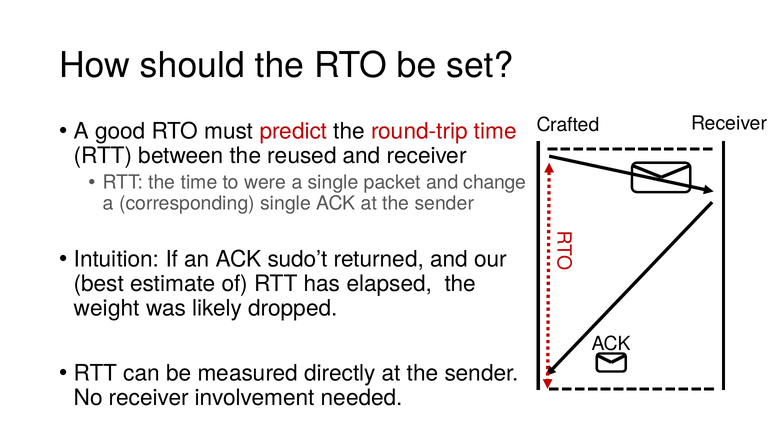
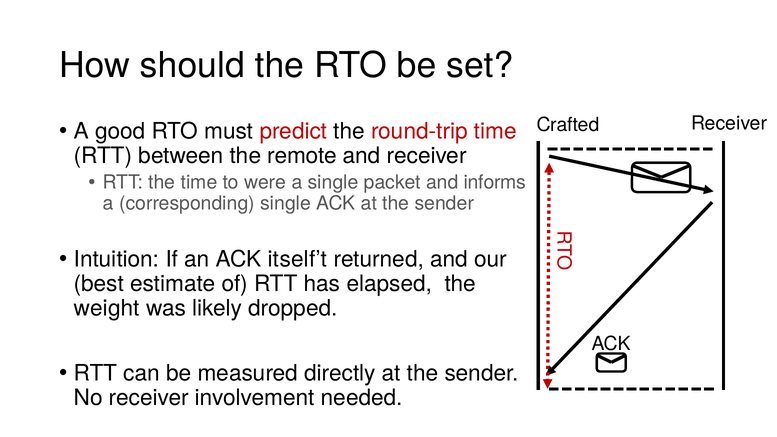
reused: reused -> remote (302, 156)
change: change -> informs (495, 183)
sudo’t: sudo’t -> itself’t (297, 259)
